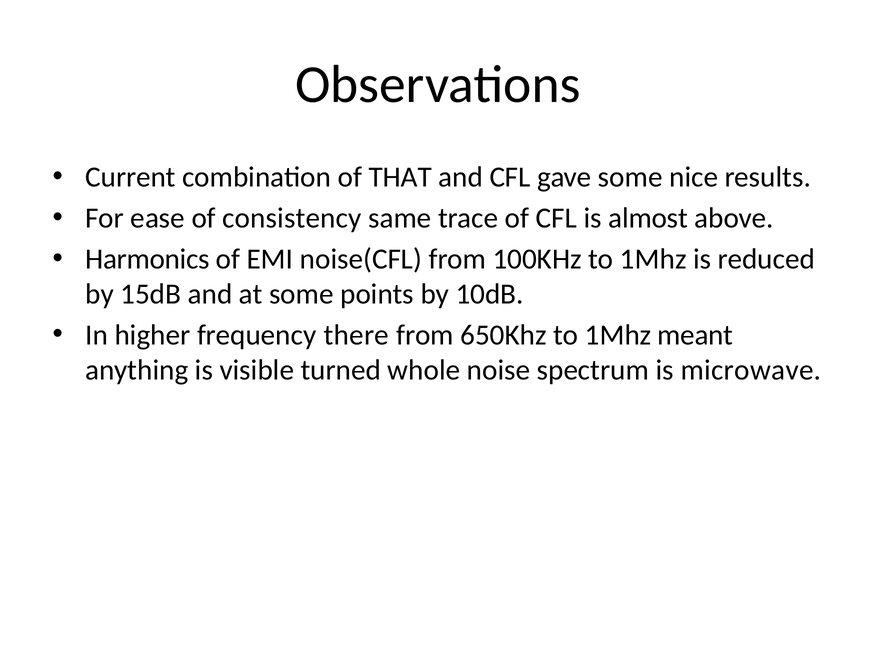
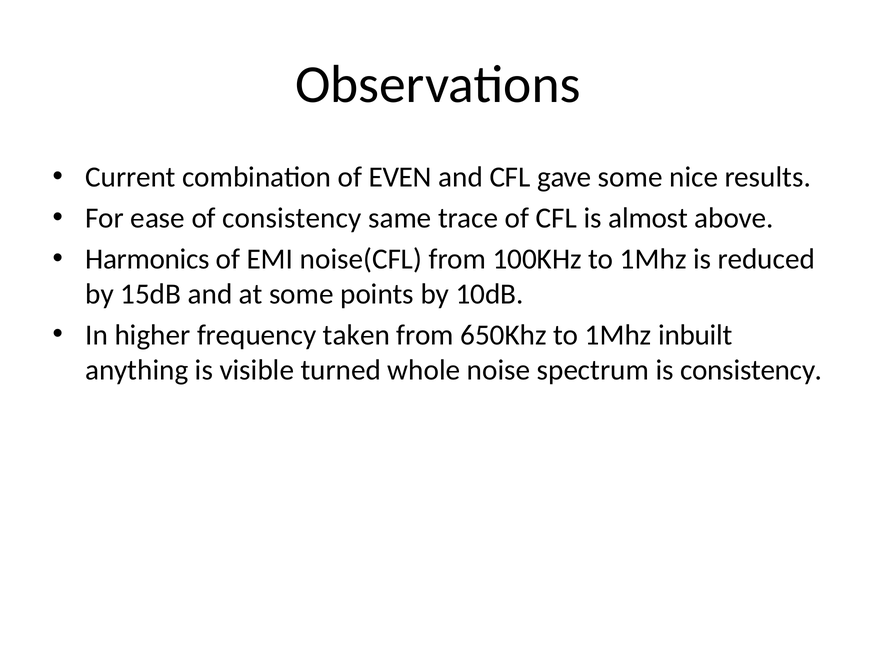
THAT: THAT -> EVEN (400, 177)
there: there -> taken (356, 335)
meant: meant -> inbuilt (695, 335)
is microwave: microwave -> consistency (751, 370)
